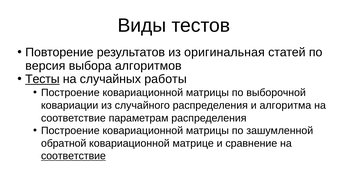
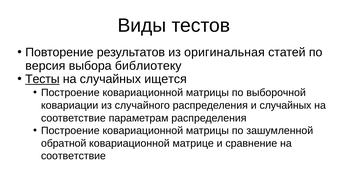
алгоритмов: алгоритмов -> библиотеку (148, 66)
работы: работы -> ищется (166, 79)
и алгоритма: алгоритма -> случайных (285, 105)
соответствие underline: present -> none (73, 156)
